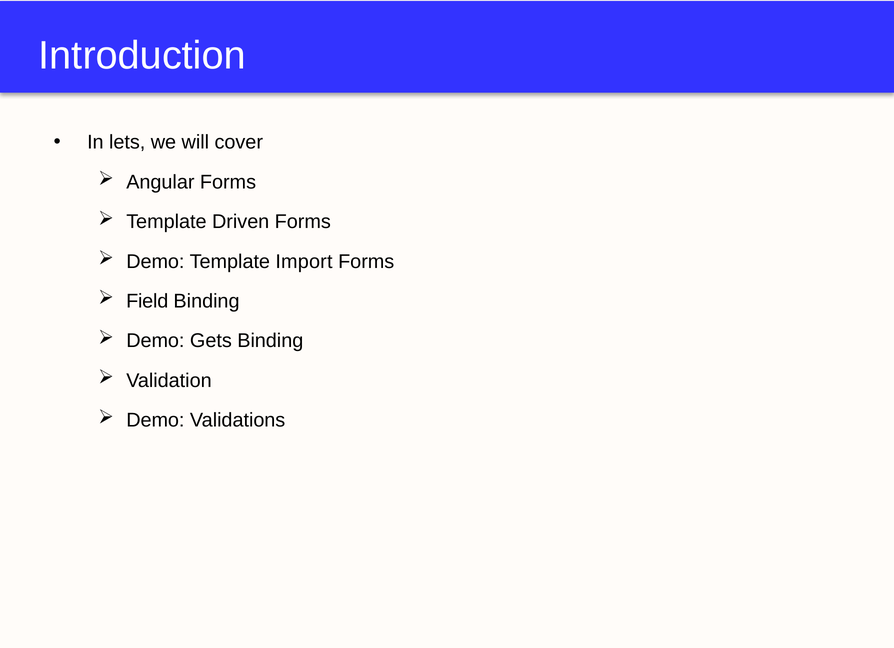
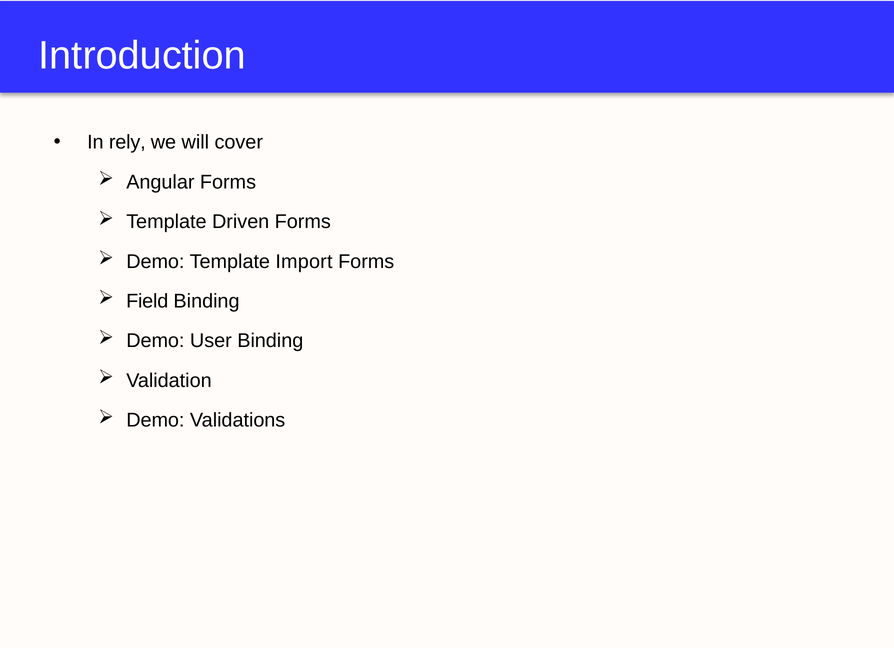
lets: lets -> rely (127, 142)
Gets: Gets -> User (211, 341)
